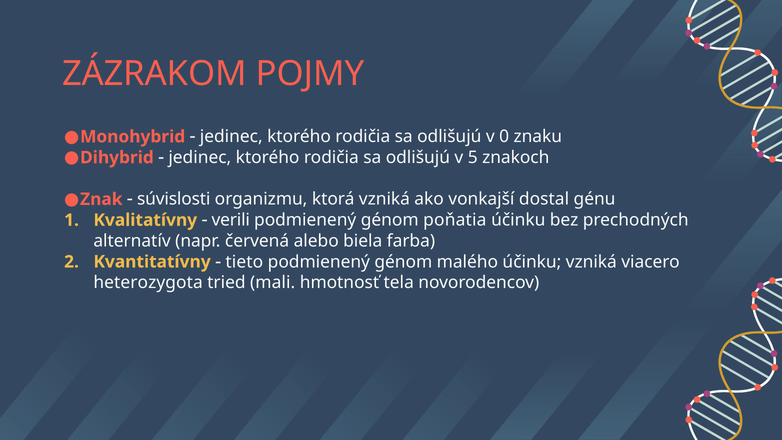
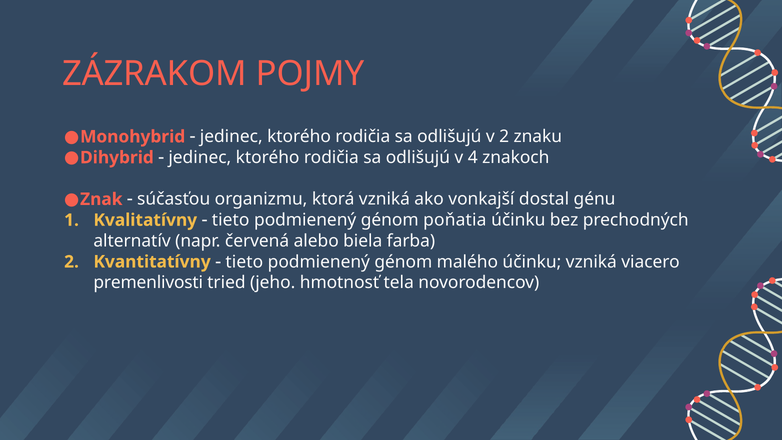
v 0: 0 -> 2 (504, 137)
5: 5 -> 4 (473, 158)
súvislosti: súvislosti -> súčasťou (174, 199)
verili: verili -> tieto (231, 220)
heterozygota: heterozygota -> premenlivosti (148, 283)
mali: mali -> jeho (273, 283)
